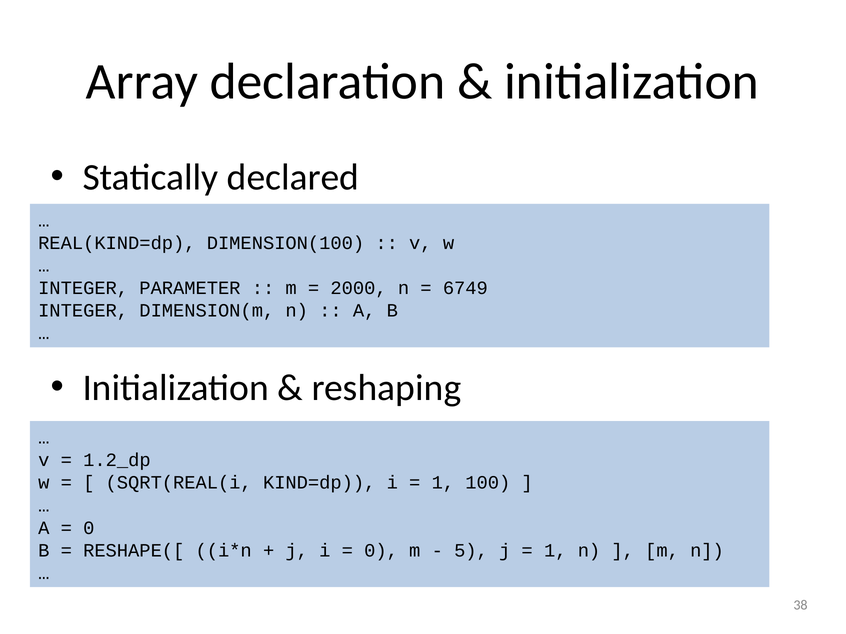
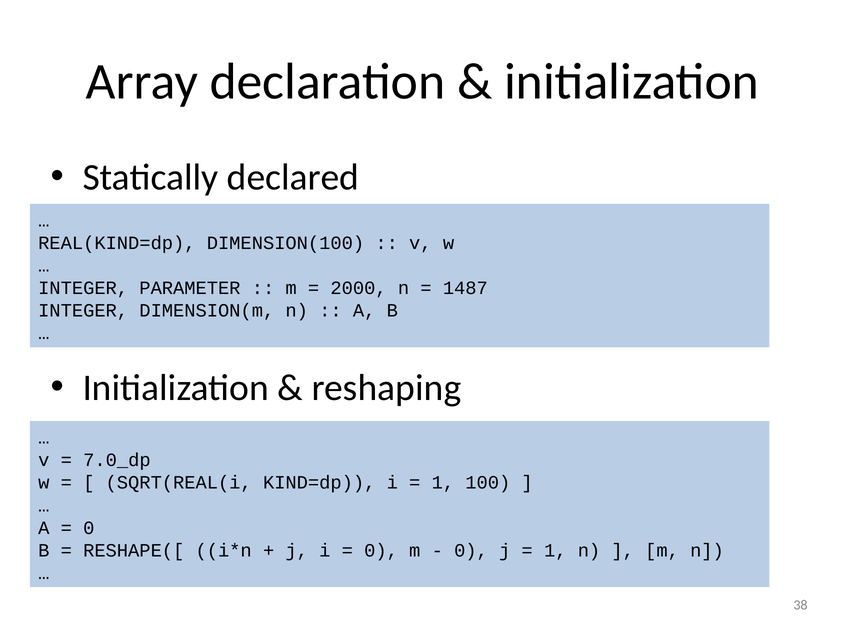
6749: 6749 -> 1487 (465, 288)
1.2_dp: 1.2_dp -> 7.0_dp (117, 461)
5: 5 -> 0 (471, 551)
